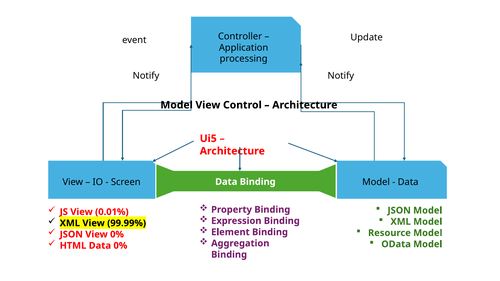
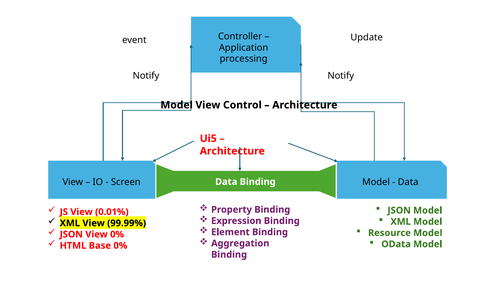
HTML Data: Data -> Base (100, 246)
